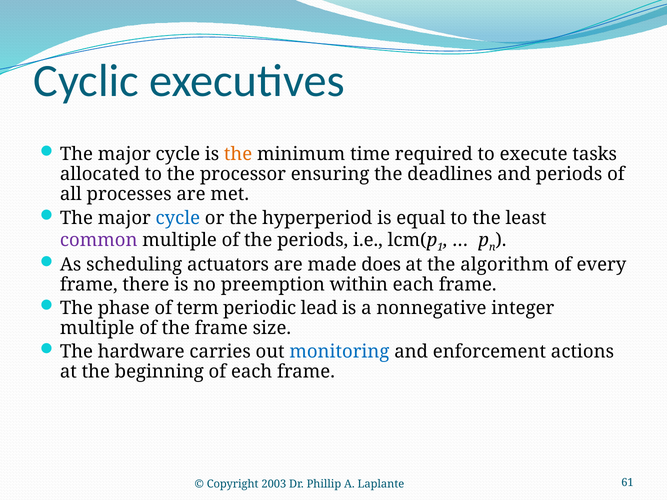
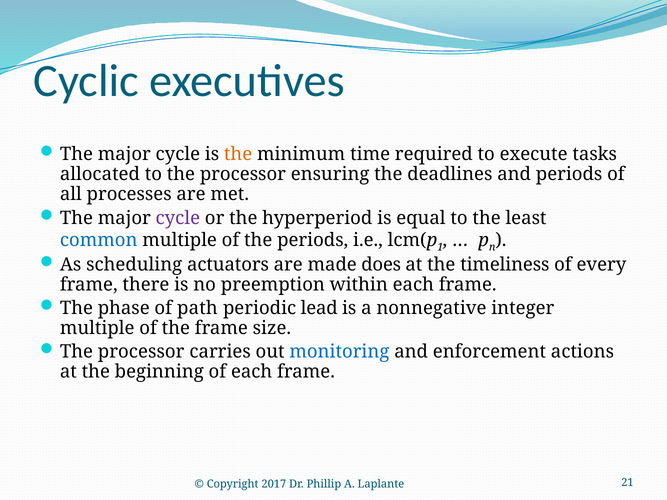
cycle colour: blue -> purple (178, 218)
common colour: purple -> blue (99, 240)
algorithm: algorithm -> timeliness (505, 265)
term: term -> path (197, 308)
hardware: hardware -> processor (141, 352)
2003: 2003 -> 2017 (274, 484)
61: 61 -> 21 (627, 483)
